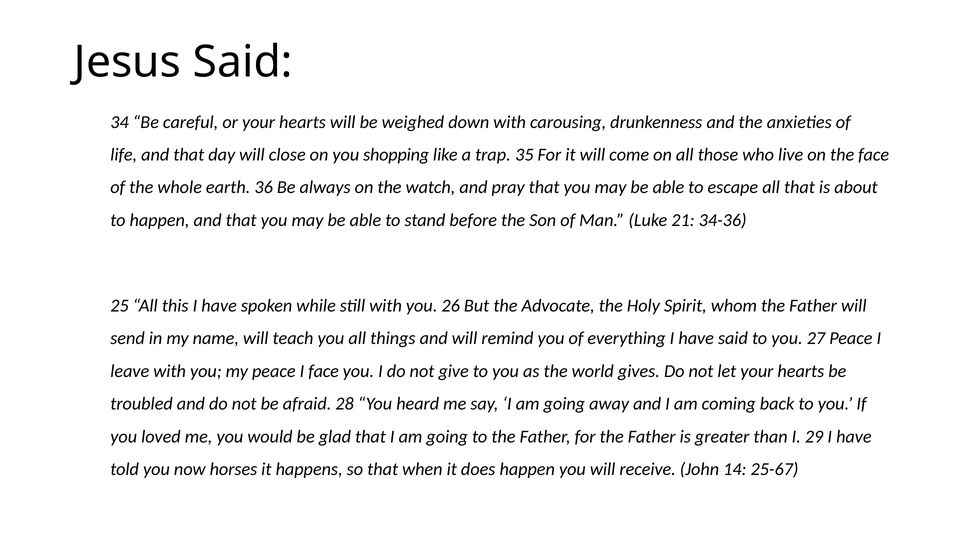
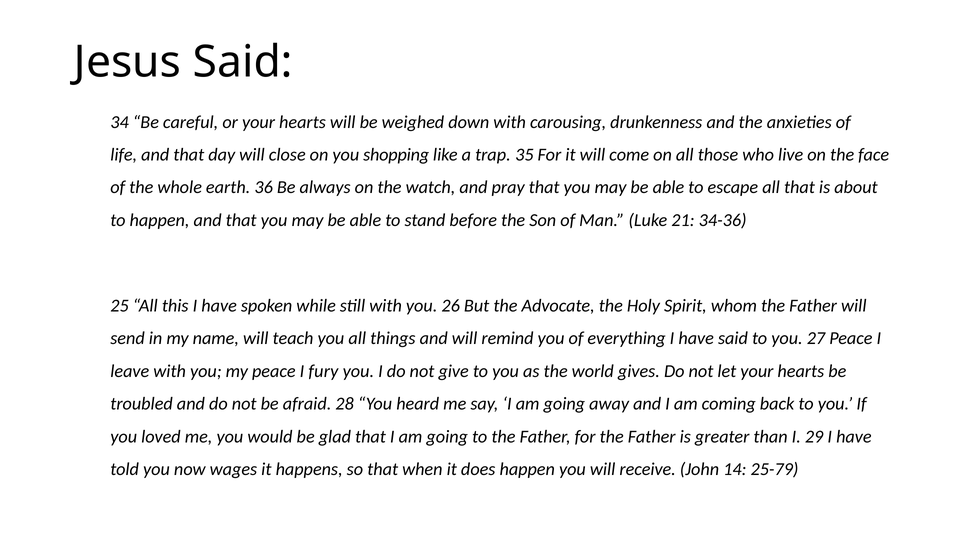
I face: face -> fury (323, 372)
horses: horses -> wages (233, 470)
25-67: 25-67 -> 25-79 (775, 470)
